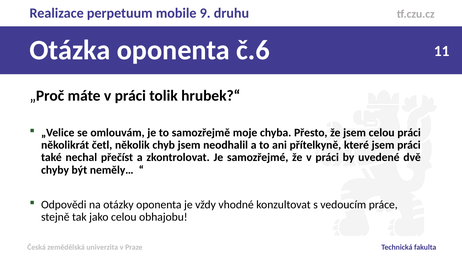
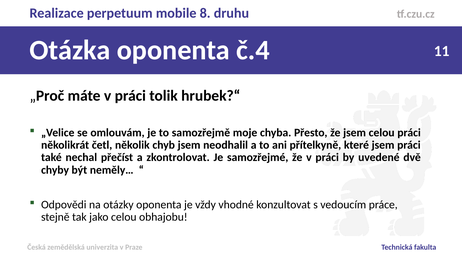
9: 9 -> 8 (205, 13)
č.6: č.6 -> č.4 (253, 50)
